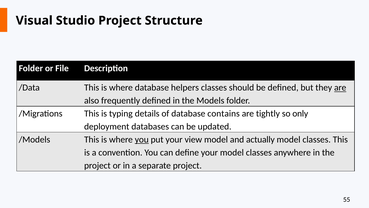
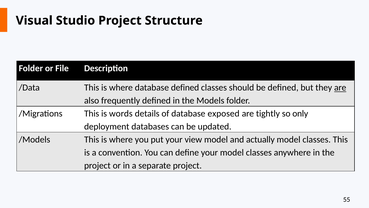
database helpers: helpers -> defined (185, 88)
typing: typing -> words (121, 113)
contains: contains -> exposed (224, 113)
you underline: present -> none (142, 139)
